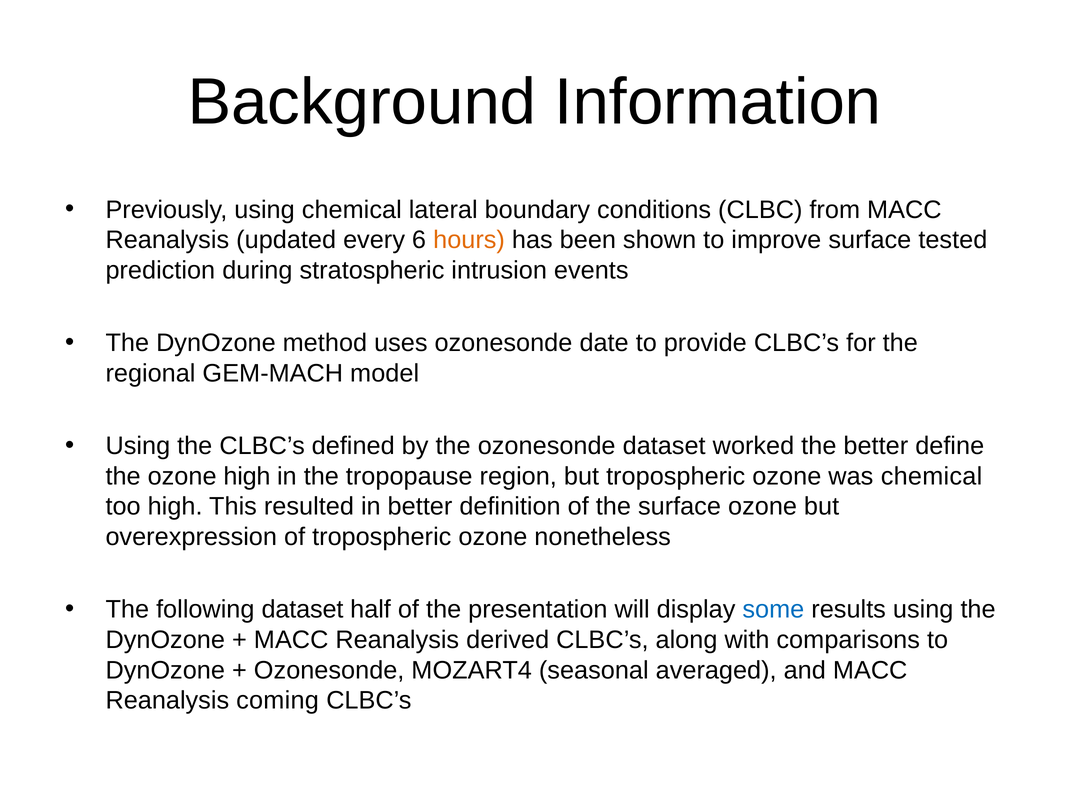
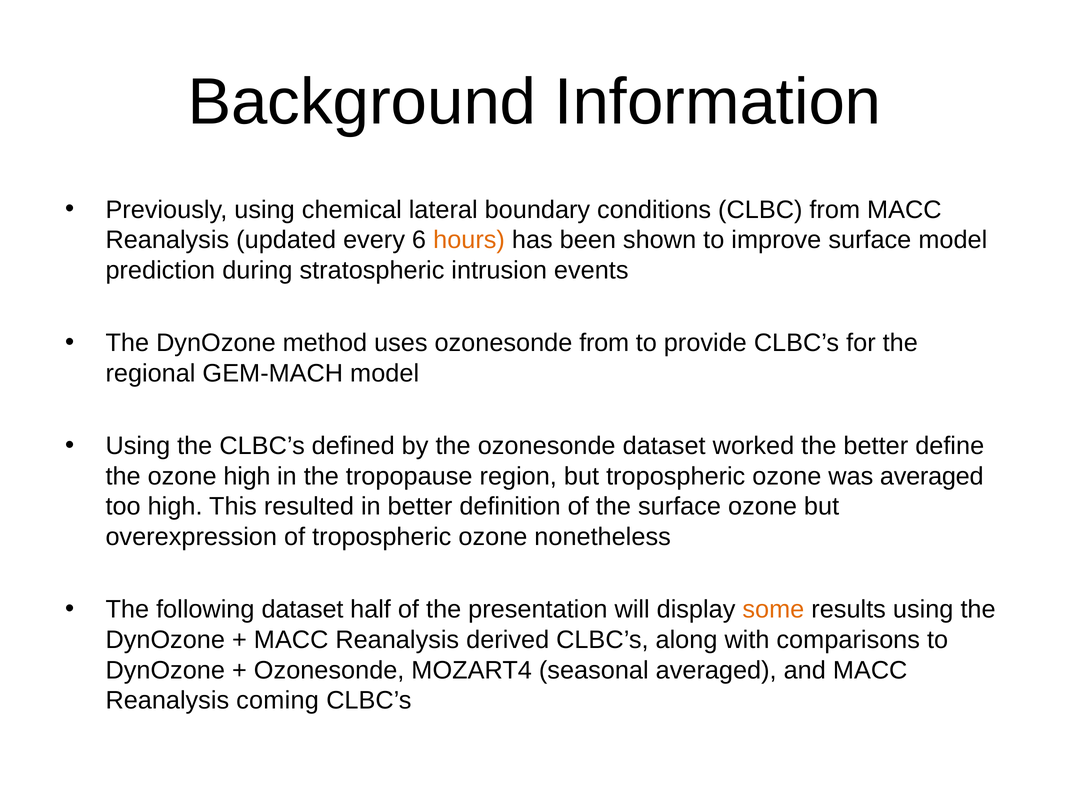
surface tested: tested -> model (953, 240)
ozonesonde date: date -> from (604, 343)
was chemical: chemical -> averaged (932, 476)
some colour: blue -> orange (773, 609)
